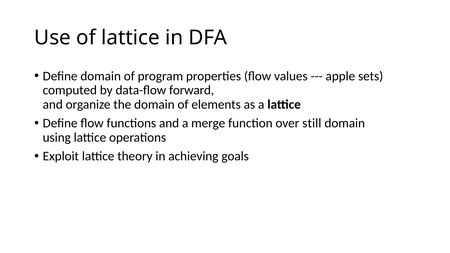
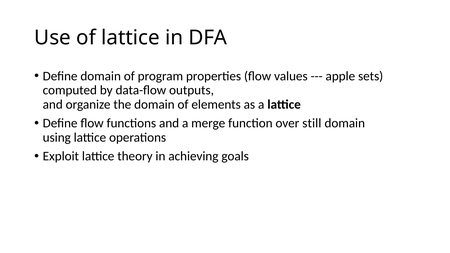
forward: forward -> outputs (192, 90)
